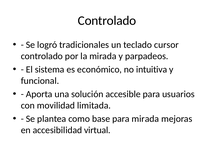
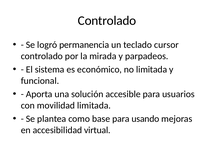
tradicionales: tradicionales -> permanencia (84, 45)
no intuitiva: intuitiva -> limitada (152, 70)
para mirada: mirada -> usando (145, 119)
